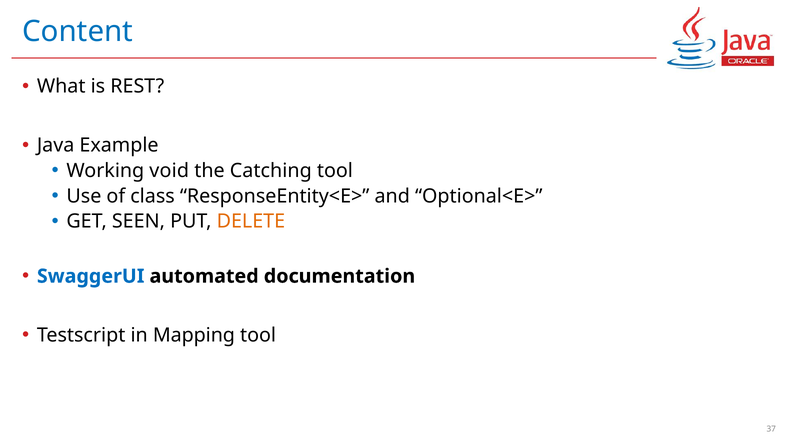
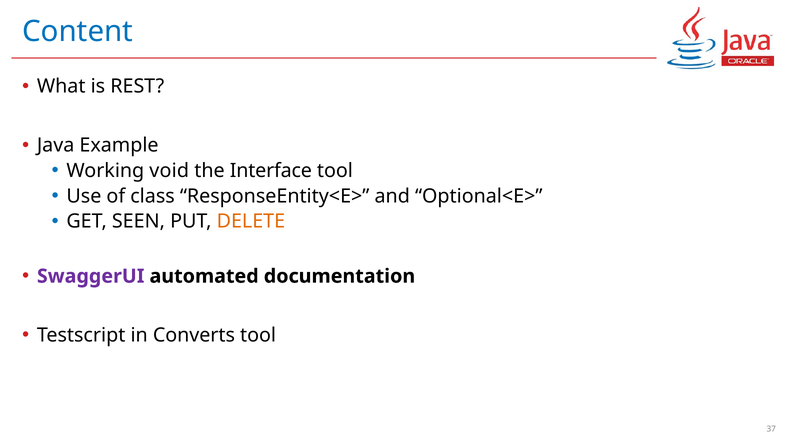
Catching: Catching -> Interface (271, 171)
SwaggerUI colour: blue -> purple (91, 276)
Mapping: Mapping -> Converts (194, 335)
